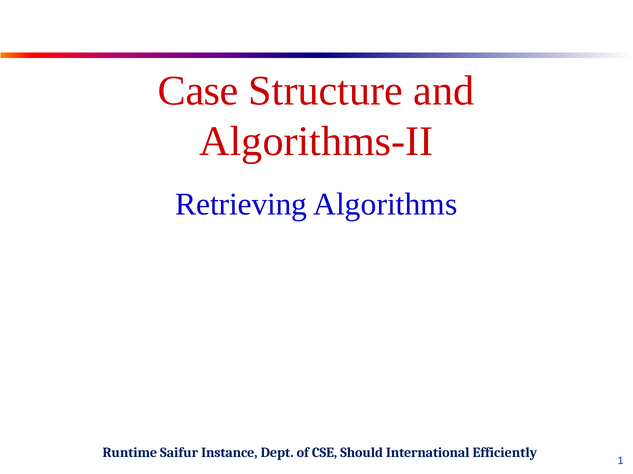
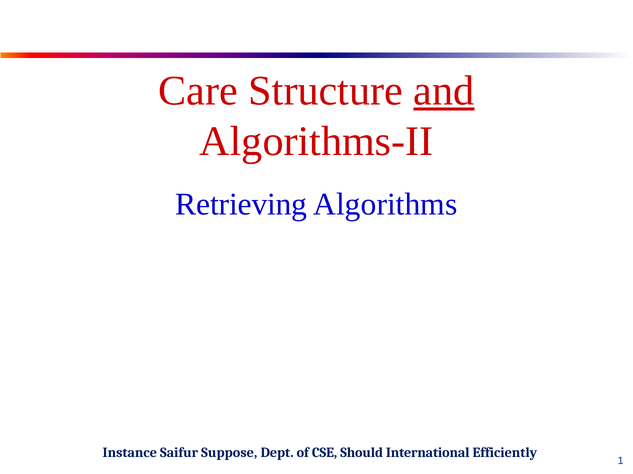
Case: Case -> Care (198, 91)
and underline: none -> present (444, 91)
Runtime: Runtime -> Instance (130, 453)
Instance: Instance -> Suppose (229, 453)
